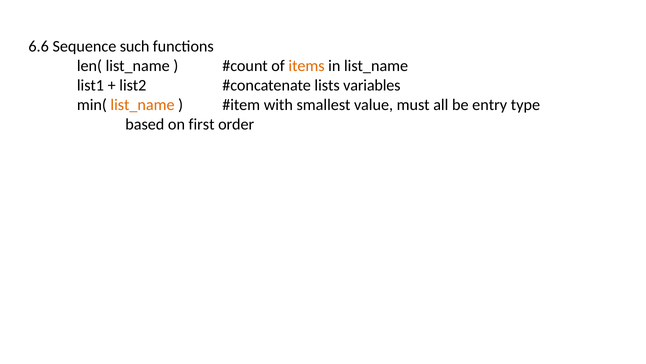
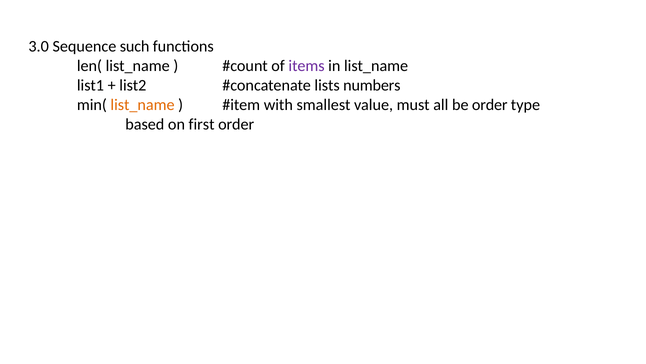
6.6: 6.6 -> 3.0 (39, 47)
items colour: orange -> purple (307, 66)
variables: variables -> numbers (372, 85)
be entry: entry -> order (490, 105)
